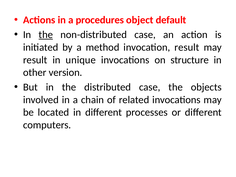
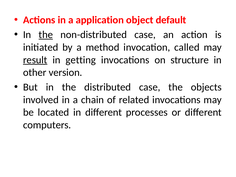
procedures: procedures -> application (100, 20)
invocation result: result -> called (187, 47)
result underline: none -> present (35, 60)
unique: unique -> getting (81, 60)
